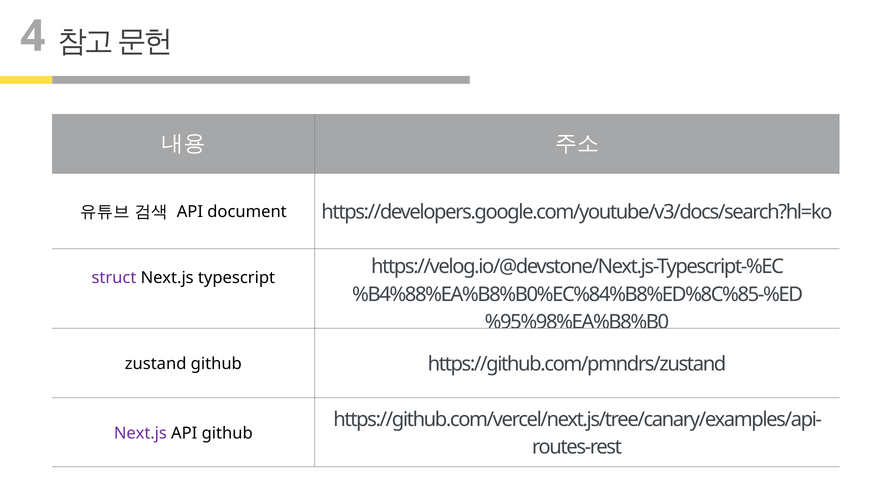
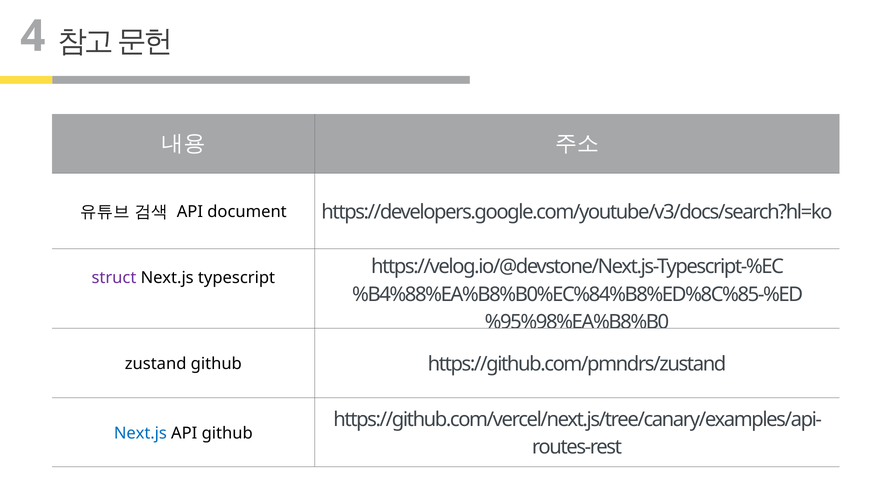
Next.js colour: purple -> blue (140, 433)
